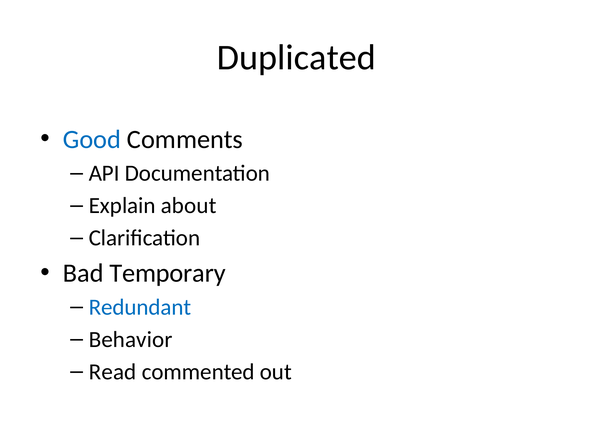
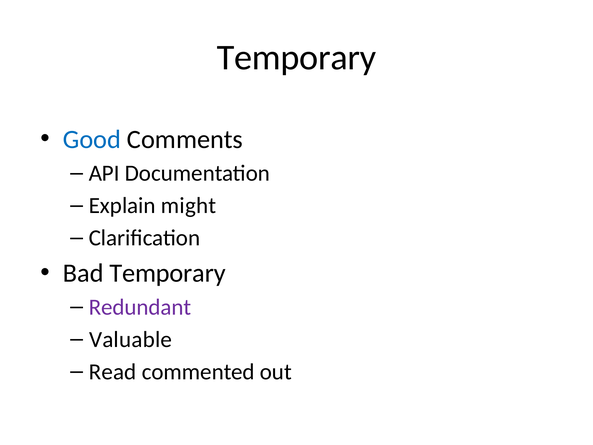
Duplicated: Duplicated -> Temporary (296, 57)
about: about -> might (189, 206)
Redundant colour: blue -> purple (140, 307)
Behavior: Behavior -> Valuable (131, 339)
